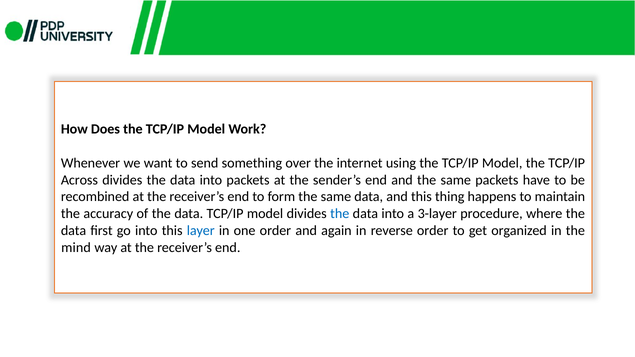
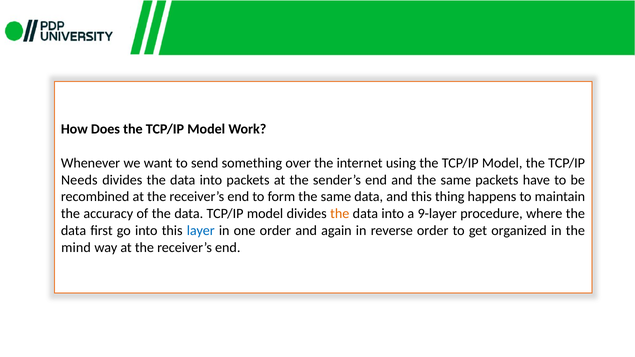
Across: Across -> Needs (79, 180)
the colour: blue -> orange (340, 214)
3-layer: 3-layer -> 9-layer (437, 214)
